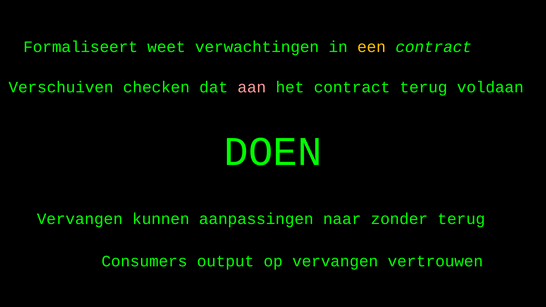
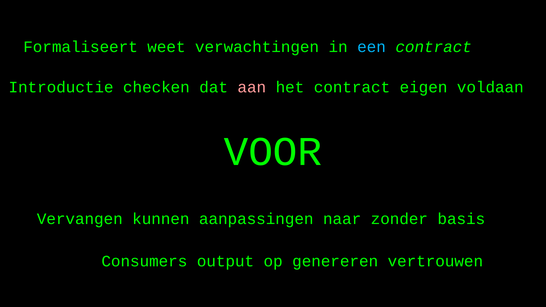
een colour: yellow -> light blue (371, 47)
Verschuiven: Verschuiven -> Introductie (61, 87)
contract terug: terug -> eigen (424, 87)
DOEN: DOEN -> VOOR (273, 152)
zonder terug: terug -> basis (461, 219)
op vervangen: vervangen -> genereren (335, 261)
